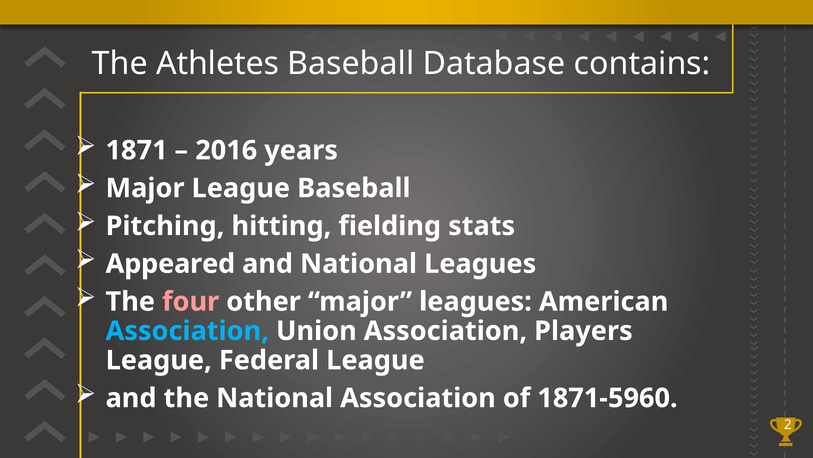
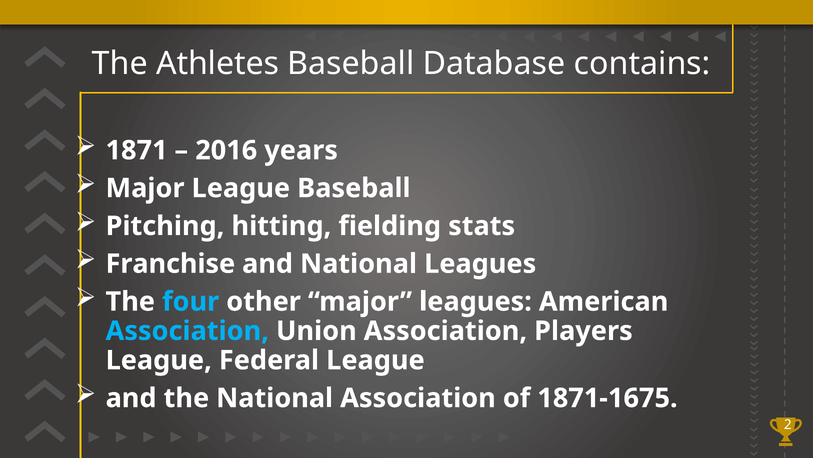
Appeared: Appeared -> Franchise (170, 263)
four colour: pink -> light blue (191, 301)
1871-5960: 1871-5960 -> 1871-1675 (607, 398)
